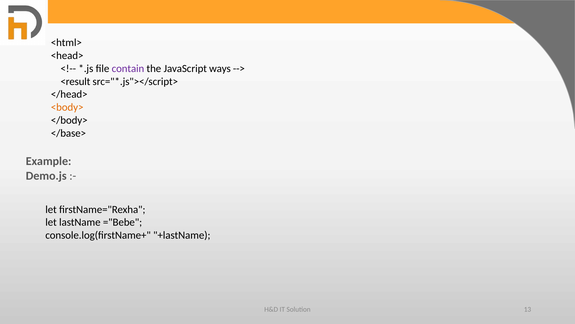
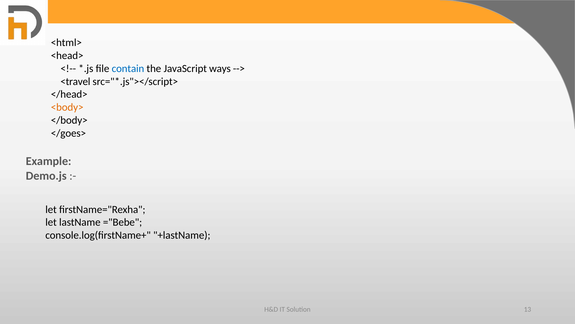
contain colour: purple -> blue (128, 68)
<result: <result -> <travel (75, 81)
</base>: </base> -> </goes> (68, 133)
